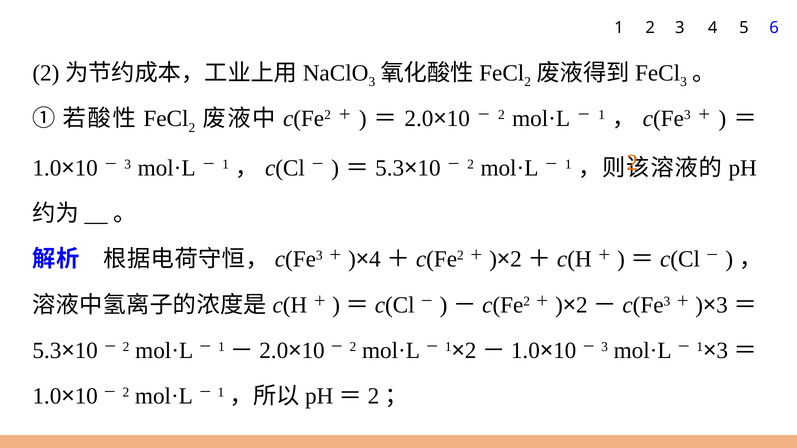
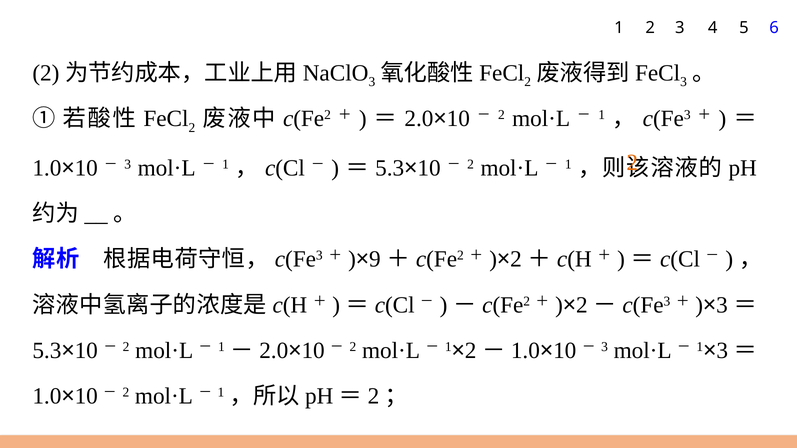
4: 4 -> 9 (375, 260)
